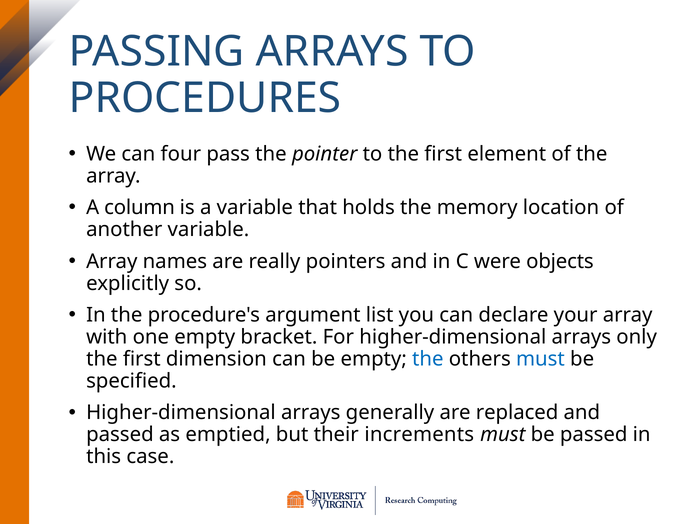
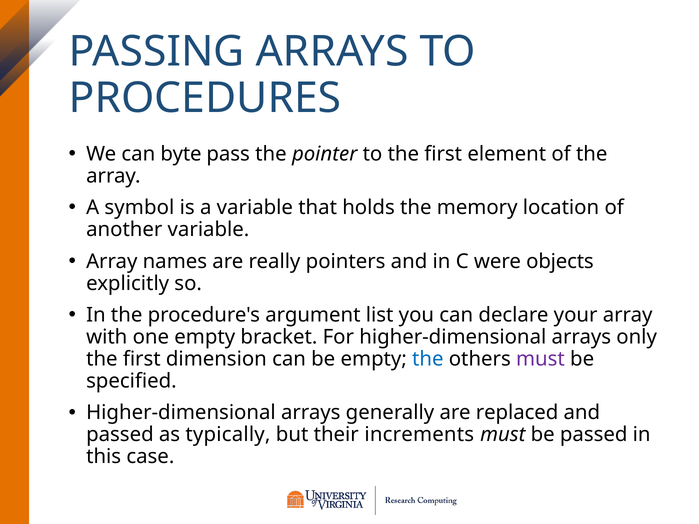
four: four -> byte (181, 154)
column: column -> symbol (139, 208)
must colour: blue -> purple (540, 359)
emptied: emptied -> typically (228, 435)
